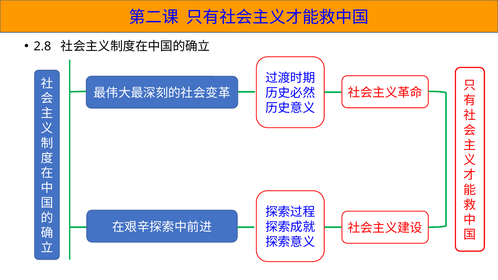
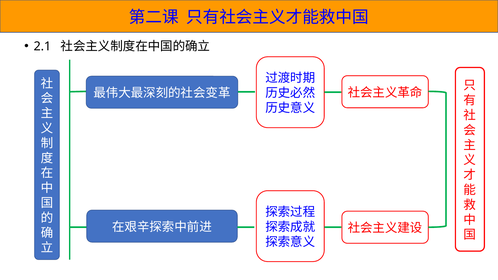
2.8: 2.8 -> 2.1 (42, 46)
